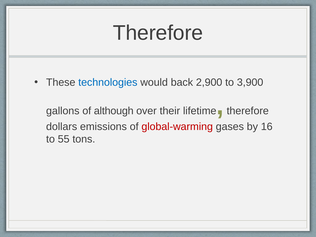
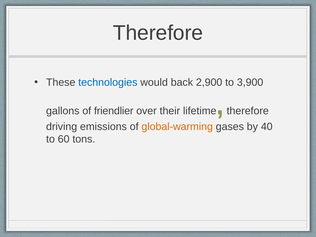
although: although -> friendlier (114, 111)
dollars: dollars -> driving (62, 127)
global-warming colour: red -> orange (177, 127)
16: 16 -> 40 (267, 127)
55: 55 -> 60 (64, 139)
